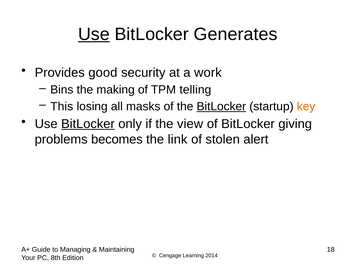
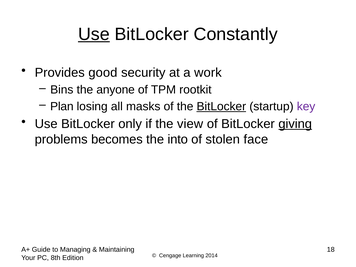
Generates: Generates -> Constantly (236, 34)
making: making -> anyone (116, 90)
telling: telling -> rootkit (195, 90)
This: This -> Plan (62, 106)
key colour: orange -> purple (306, 106)
BitLocker underline: present -> none (88, 124)
giving underline: none -> present (295, 124)
link: link -> into (178, 139)
alert: alert -> face (256, 139)
